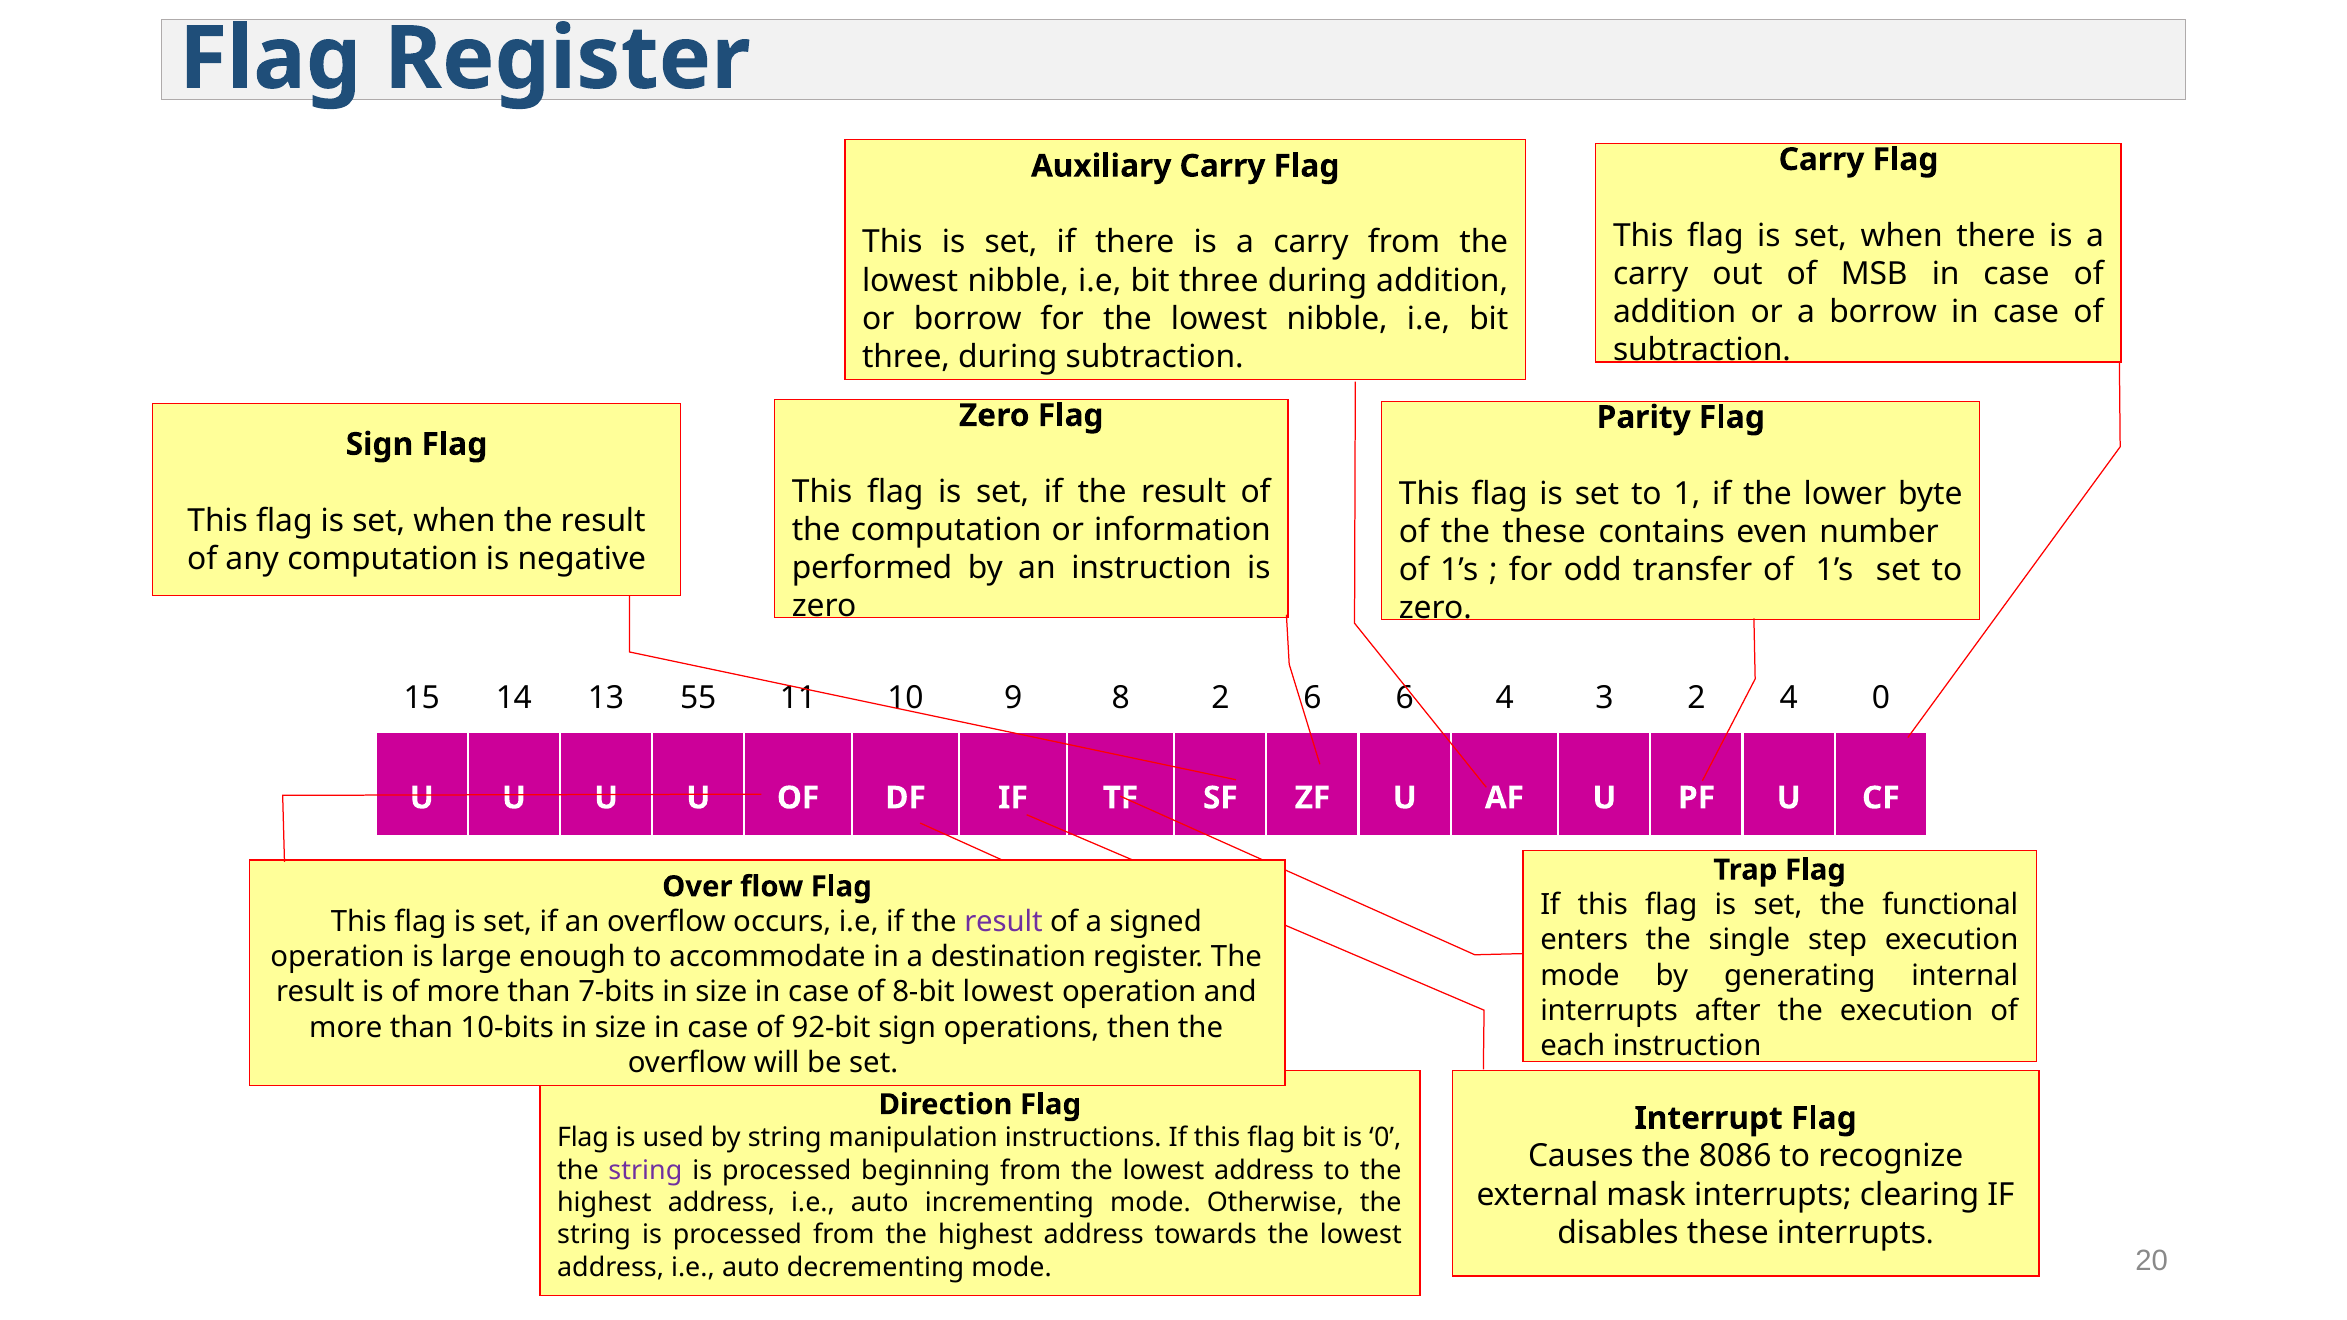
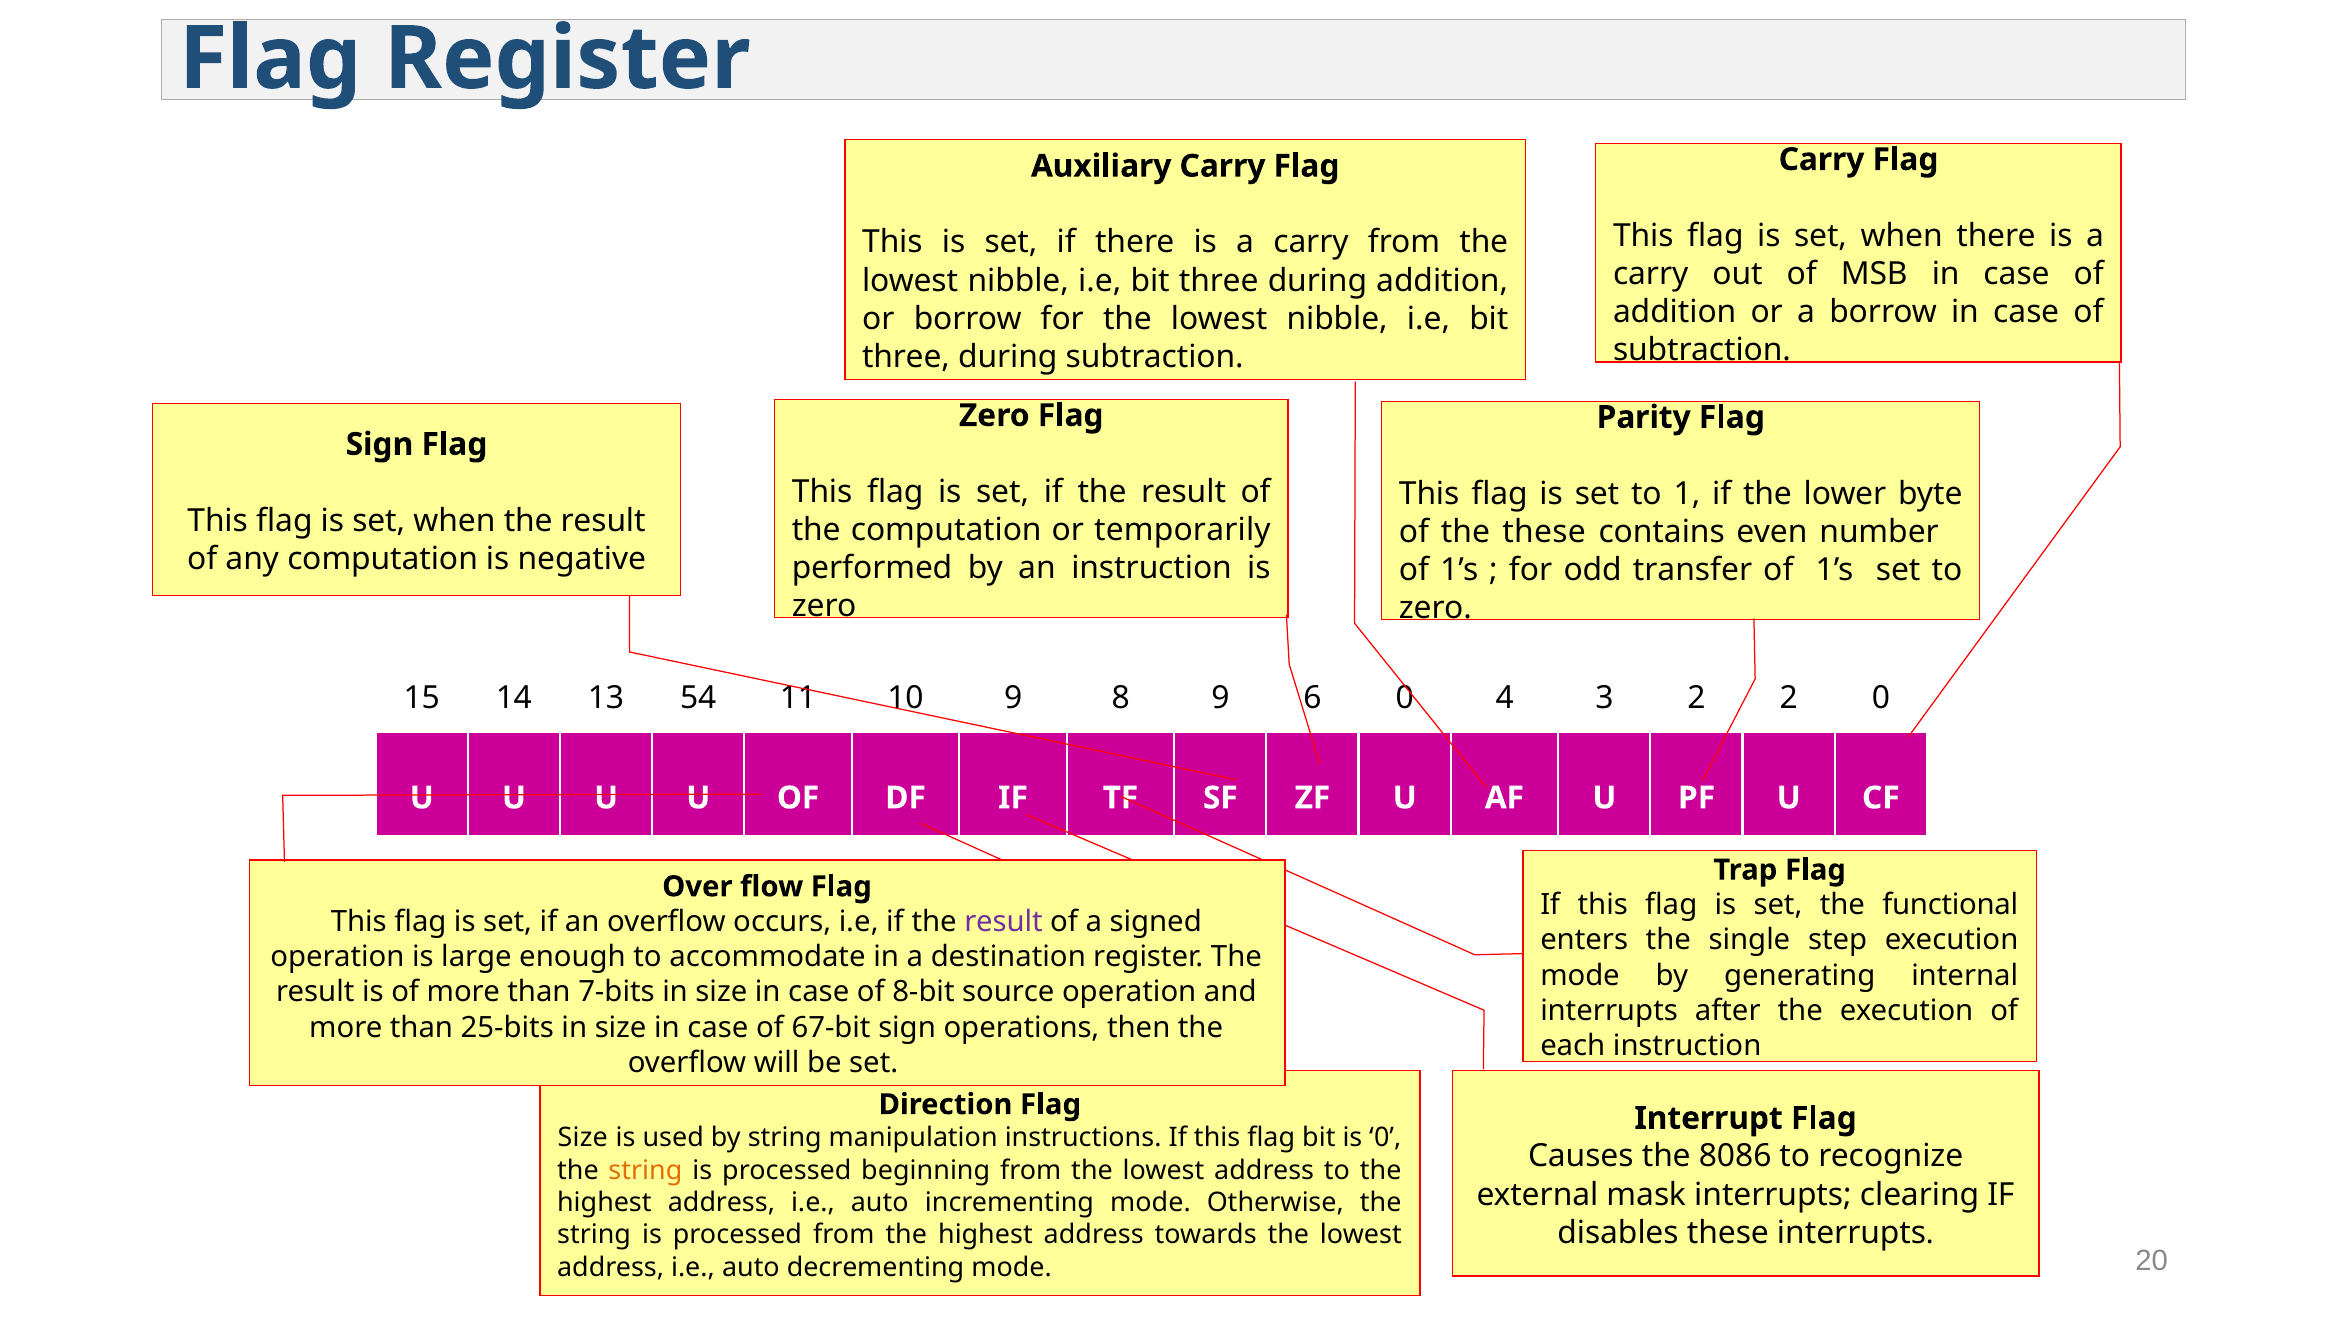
information: information -> temporarily (1182, 530)
55: 55 -> 54 (698, 698)
8 2: 2 -> 9 (1220, 698)
6 6: 6 -> 0 (1405, 698)
2 4: 4 -> 2 (1789, 698)
8-bit lowest: lowest -> source (1008, 992)
10-bits: 10-bits -> 25-bits (507, 1028)
92-bit: 92-bit -> 67-bit (831, 1028)
Flag: Flag -> Size (583, 1138)
string colour: purple -> orange (645, 1171)
